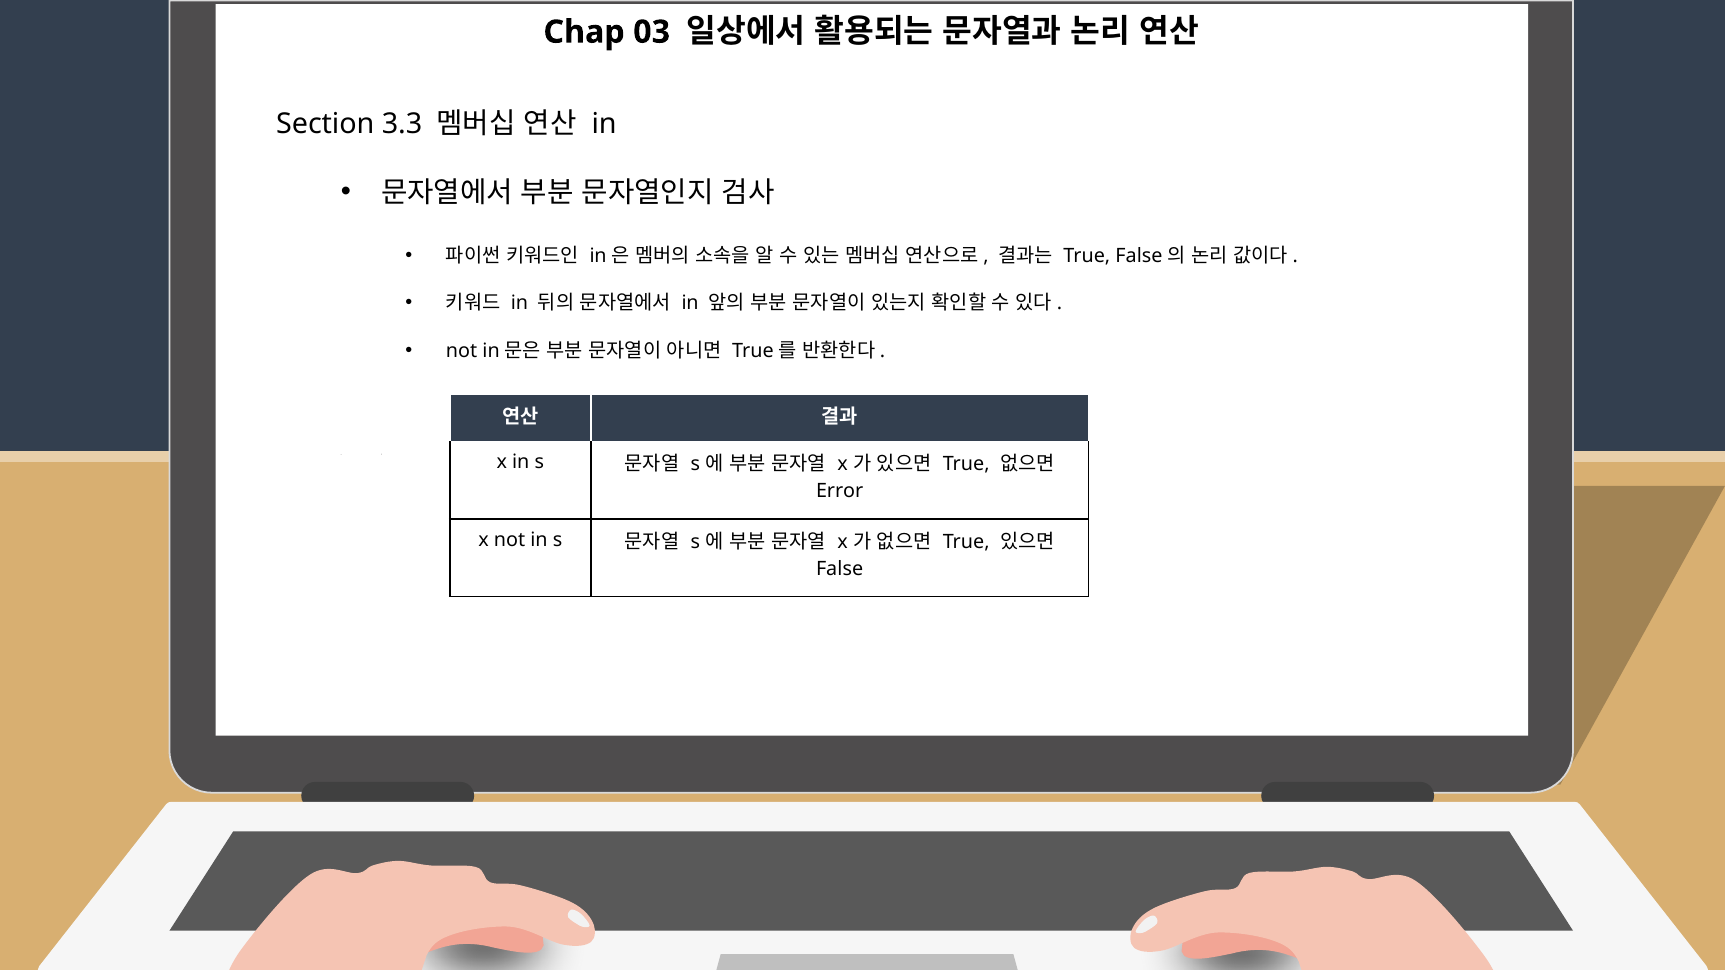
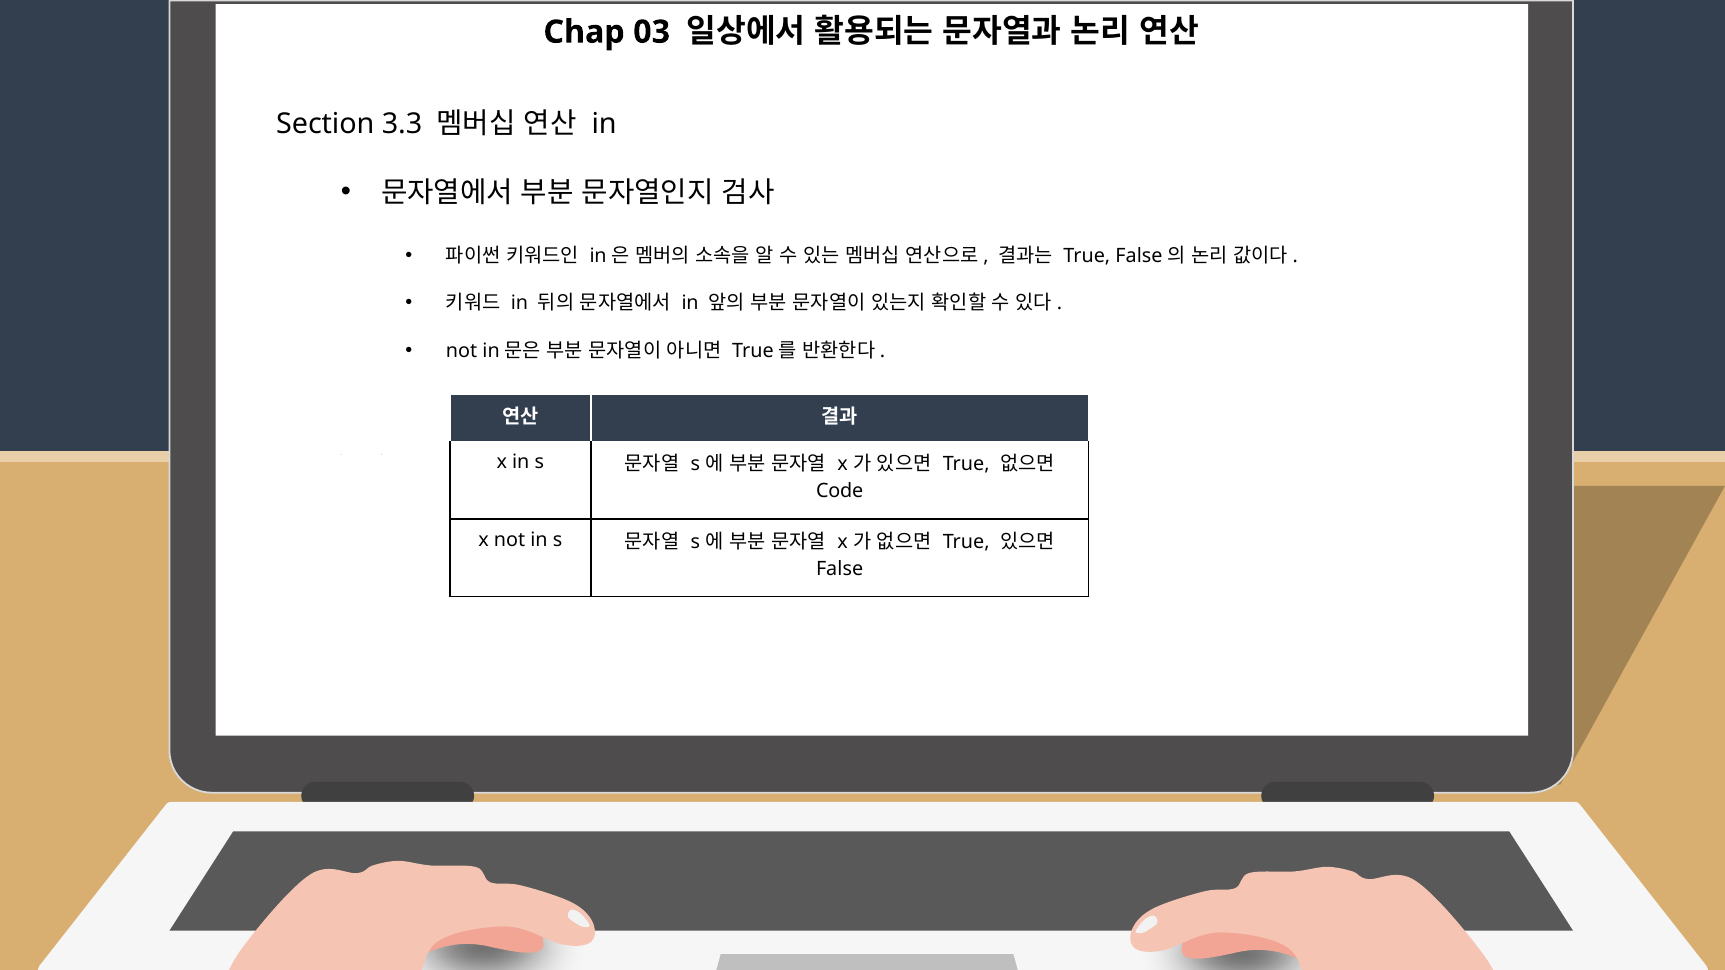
Error: Error -> Code (840, 491)
